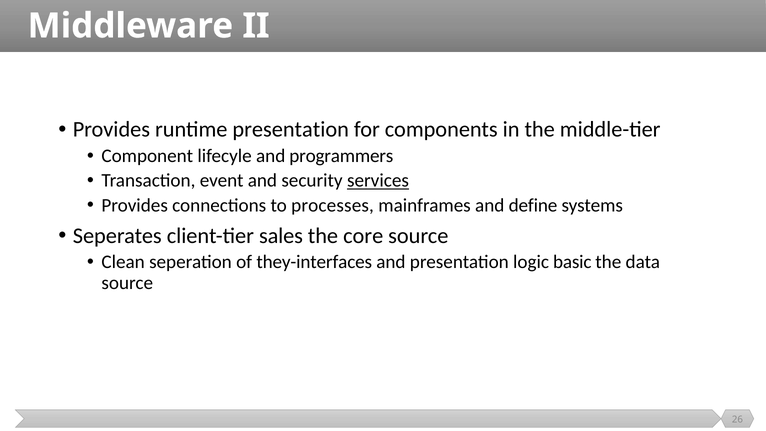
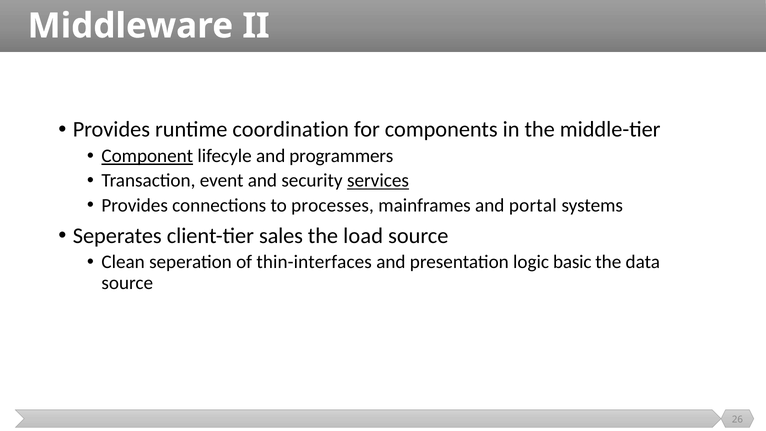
runtime presentation: presentation -> coordination (291, 130)
Component underline: none -> present (147, 156)
define: define -> portal (533, 205)
core: core -> load (363, 236)
they-interfaces: they-interfaces -> thin-interfaces (314, 262)
